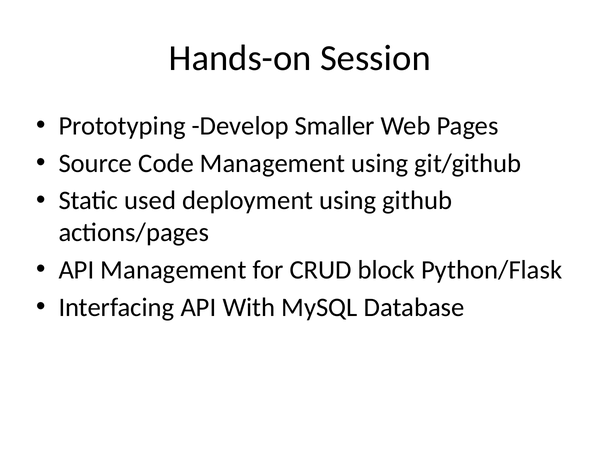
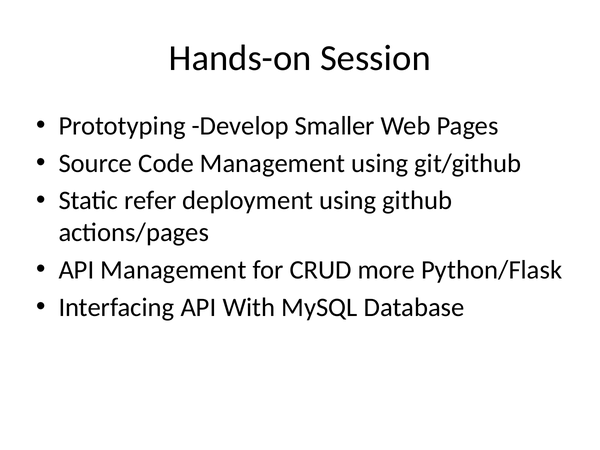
used: used -> refer (150, 201)
block: block -> more (387, 270)
